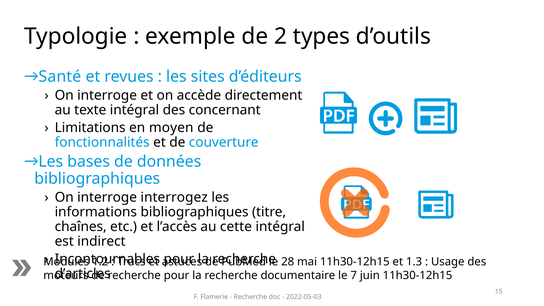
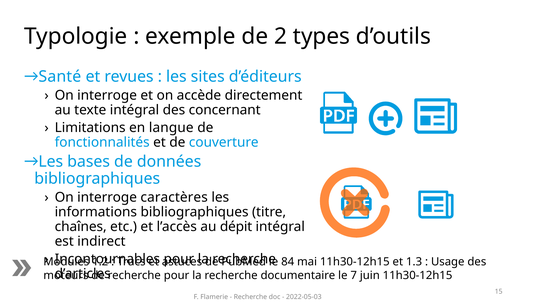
moyen: moyen -> langue (171, 128)
interrogez: interrogez -> caractères (174, 197)
cette: cette -> dépit (236, 227)
28: 28 -> 84 (288, 262)
